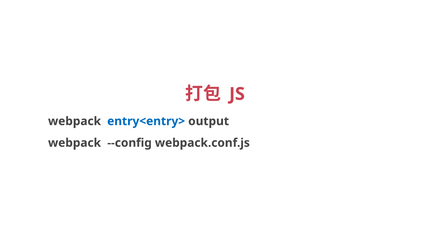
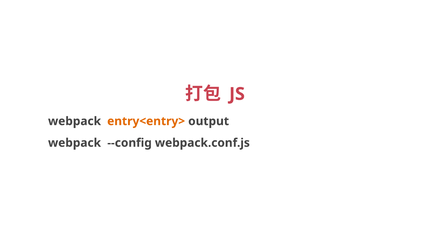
entry<entry> colour: blue -> orange (146, 121)
